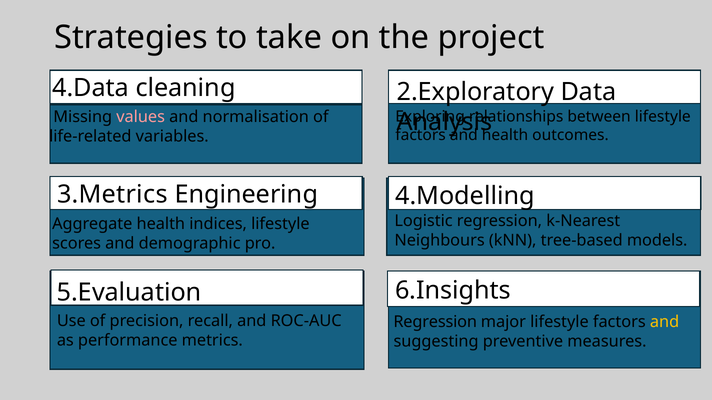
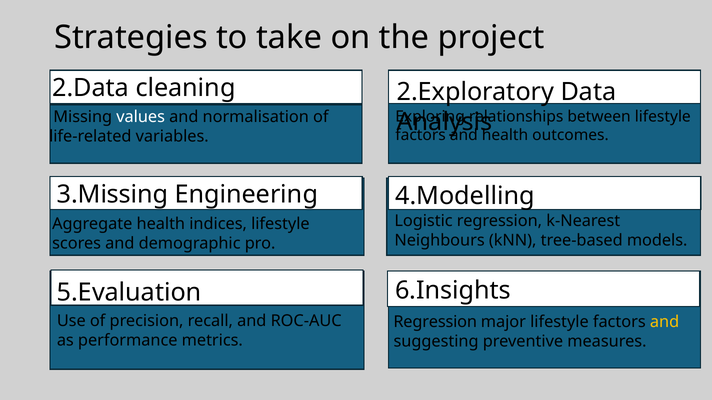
4.Data: 4.Data -> 2.Data (91, 88)
values colour: pink -> white (141, 117)
3.Metrics: 3.Metrics -> 3.Missing (113, 195)
